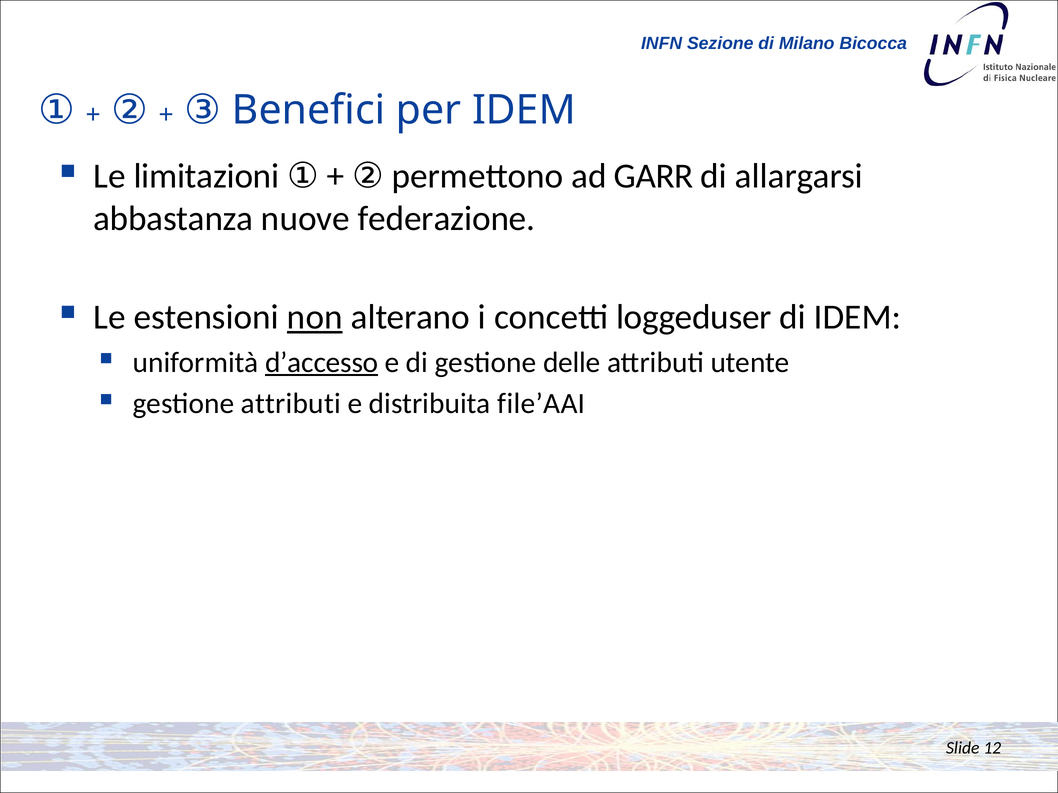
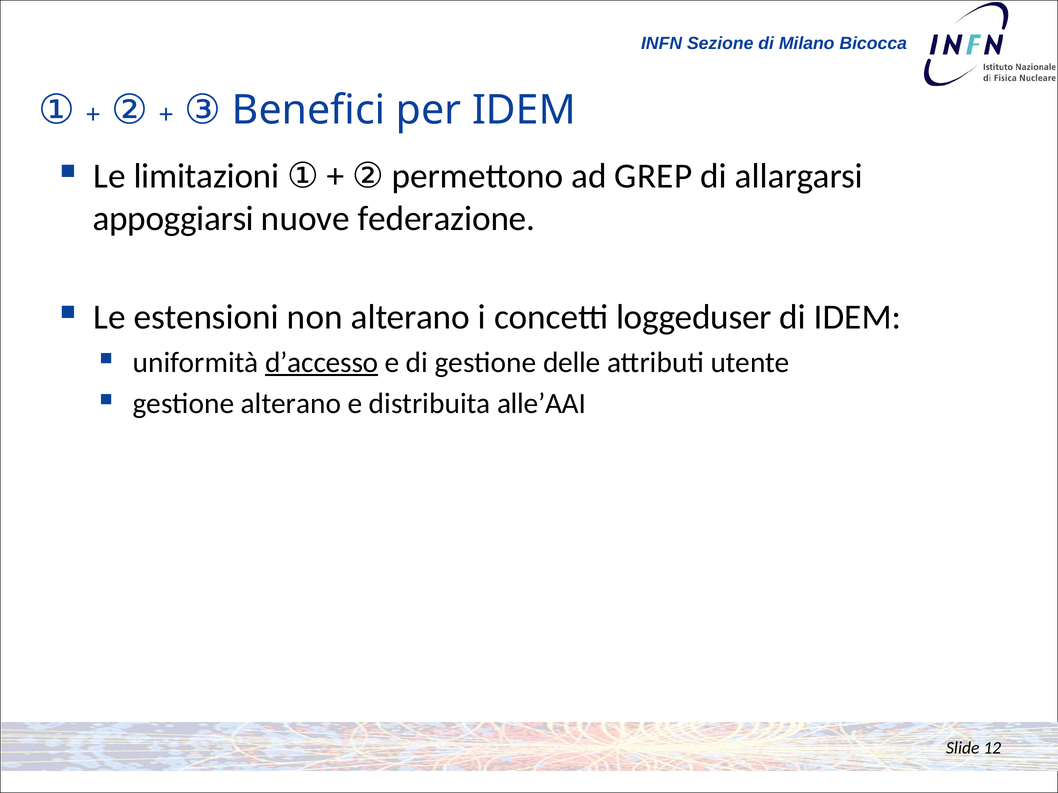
GARR: GARR -> GREP (653, 176)
abbastanza: abbastanza -> appoggiarsi (173, 219)
non underline: present -> none (315, 317)
gestione attributi: attributi -> alterano (291, 404)
file’AAI: file’AAI -> alle’AAI (542, 404)
